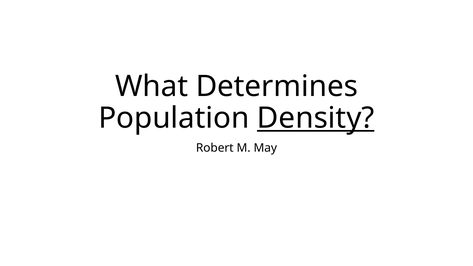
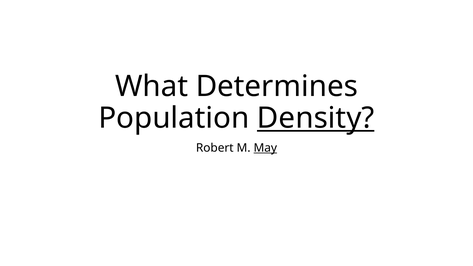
May underline: none -> present (265, 148)
